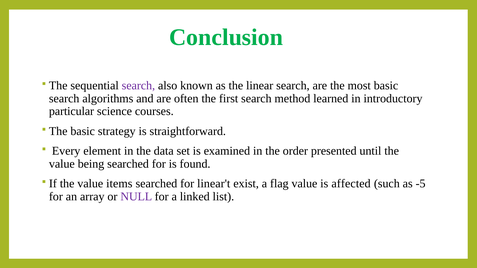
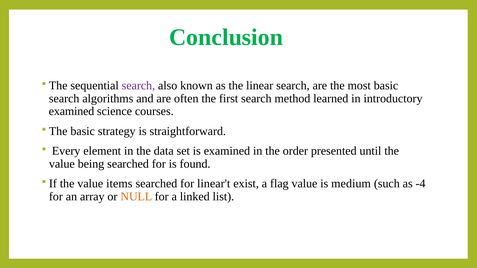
particular: particular -> examined (72, 111)
affected: affected -> medium (351, 184)
-5: -5 -> -4 (421, 184)
NULL colour: purple -> orange (136, 197)
